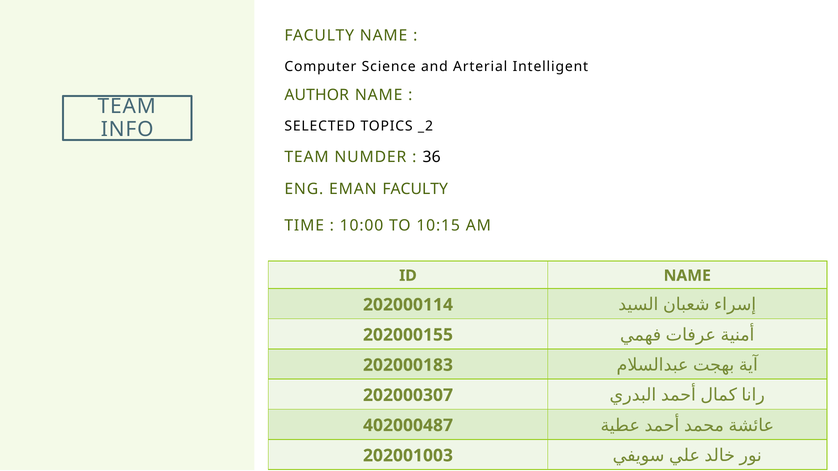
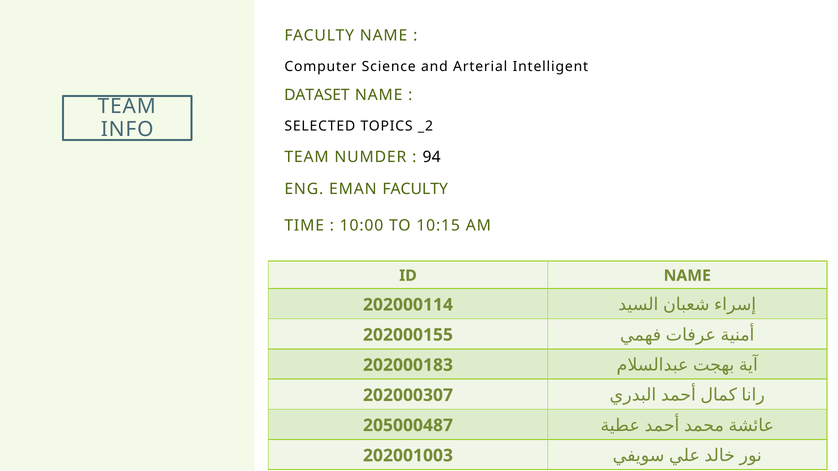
AUTHOR: AUTHOR -> DATASET (317, 95)
36: 36 -> 94 (432, 157)
402000487: 402000487 -> 205000487 (408, 426)
